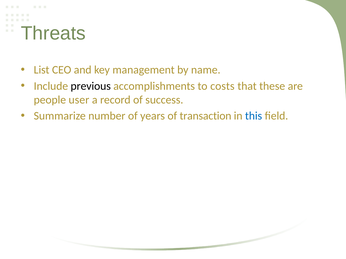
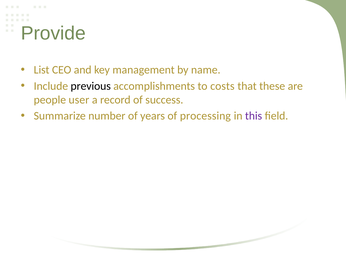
Threats: Threats -> Provide (53, 33)
transaction: transaction -> processing (205, 116)
this colour: blue -> purple (254, 116)
